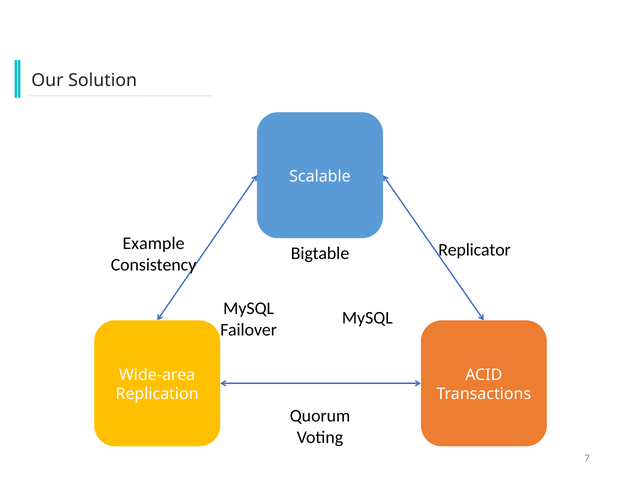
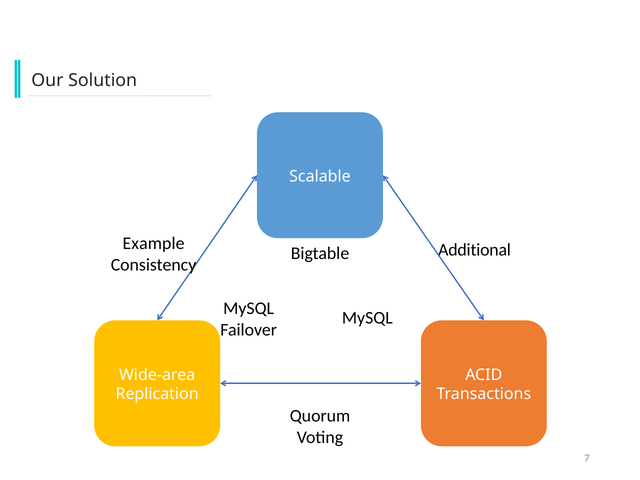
Replicator: Replicator -> Additional (475, 250)
